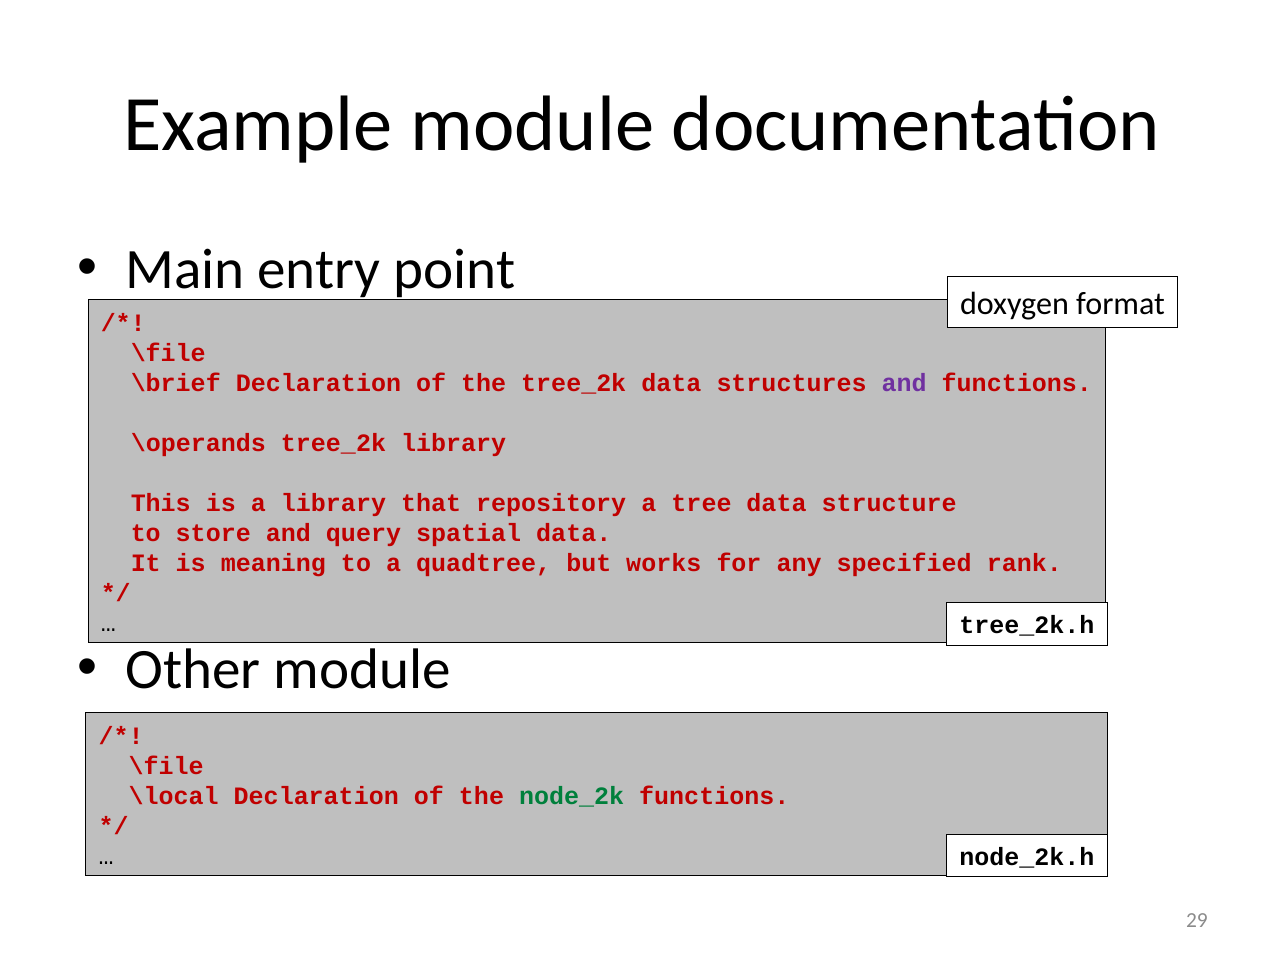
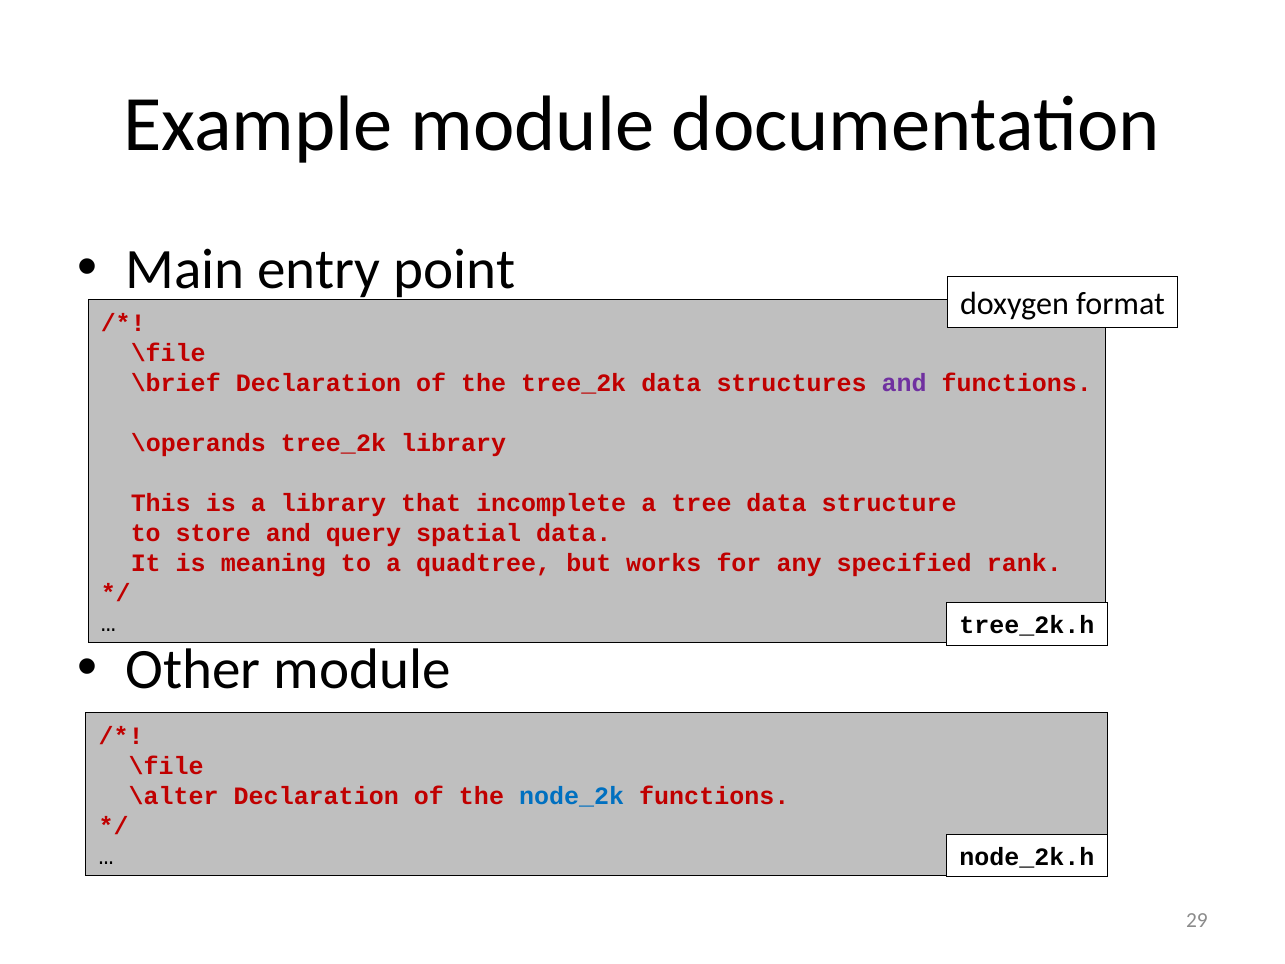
repository: repository -> incomplete (551, 503)
\local: \local -> \alter (174, 796)
node_2k colour: green -> blue (572, 796)
